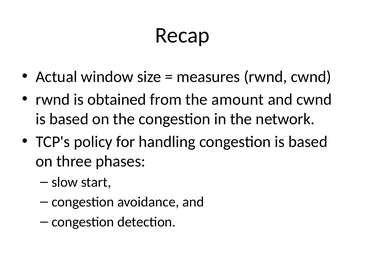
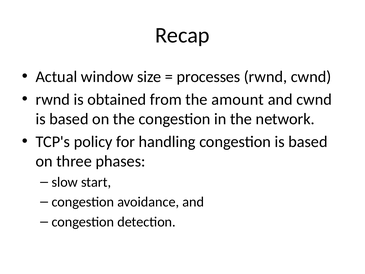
measures: measures -> processes (208, 77)
